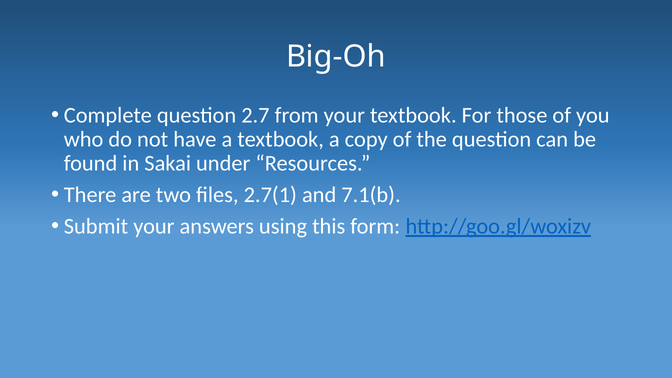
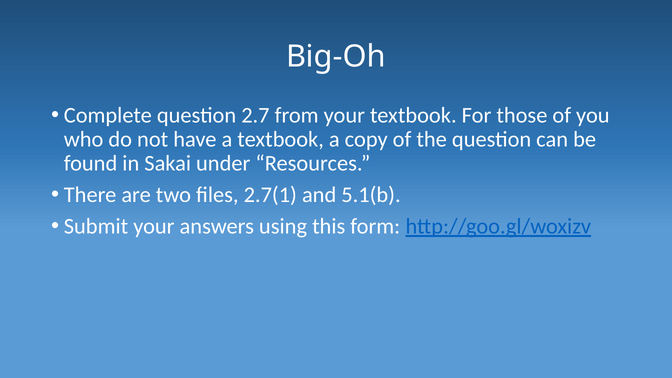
7.1(b: 7.1(b -> 5.1(b (371, 195)
